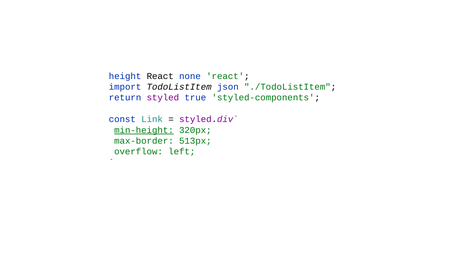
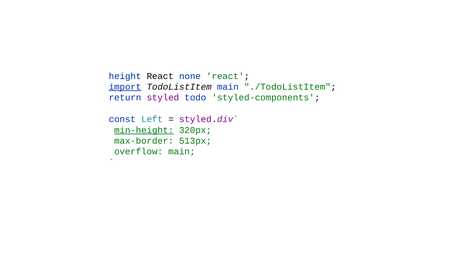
import underline: none -> present (125, 87)
TodoListItem json: json -> main (228, 87)
true: true -> todo (195, 98)
Link: Link -> Left (152, 119)
overflow left: left -> main (182, 152)
